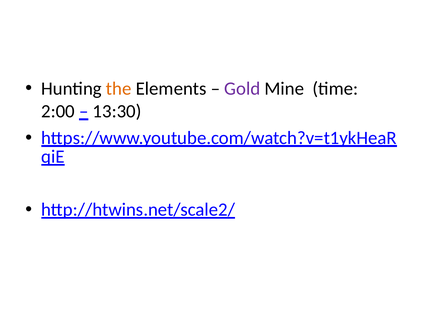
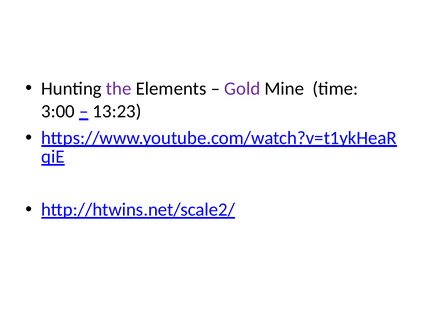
the colour: orange -> purple (119, 89)
2:00: 2:00 -> 3:00 (58, 111)
13:30: 13:30 -> 13:23 (117, 111)
